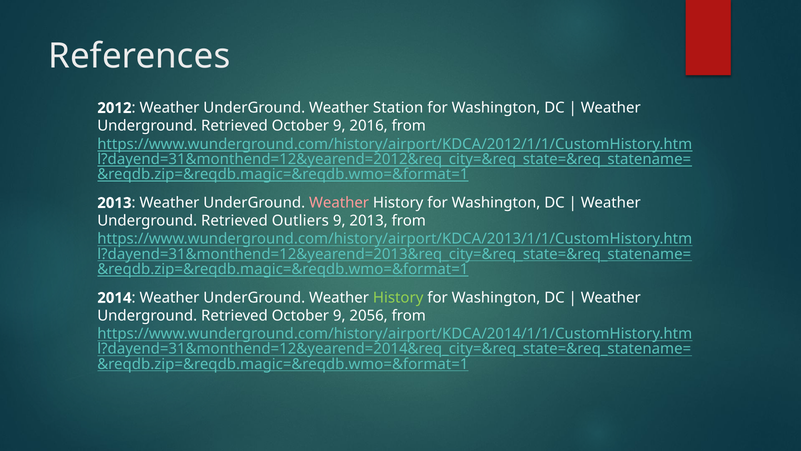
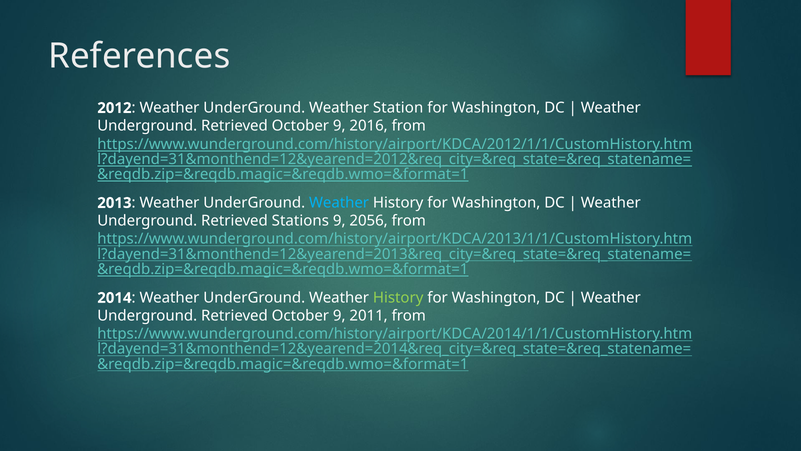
Weather colour: pink -> light blue (339, 203)
Outliers: Outliers -> Stations (300, 221)
9 2013: 2013 -> 2056 (369, 221)
2056: 2056 -> 2011 (369, 316)
